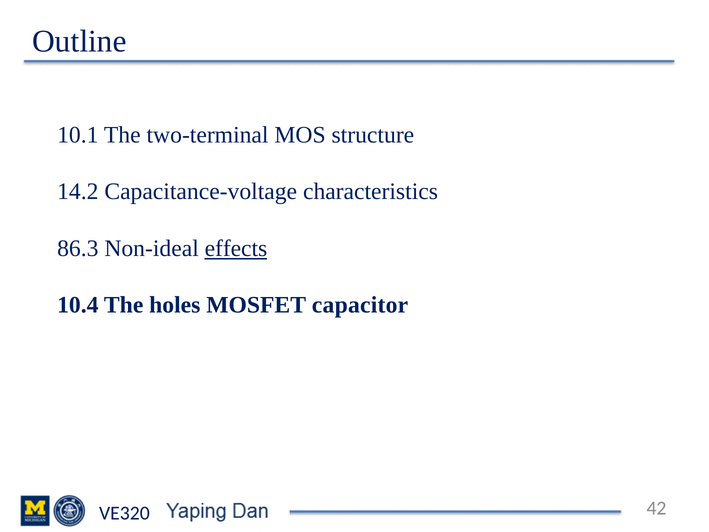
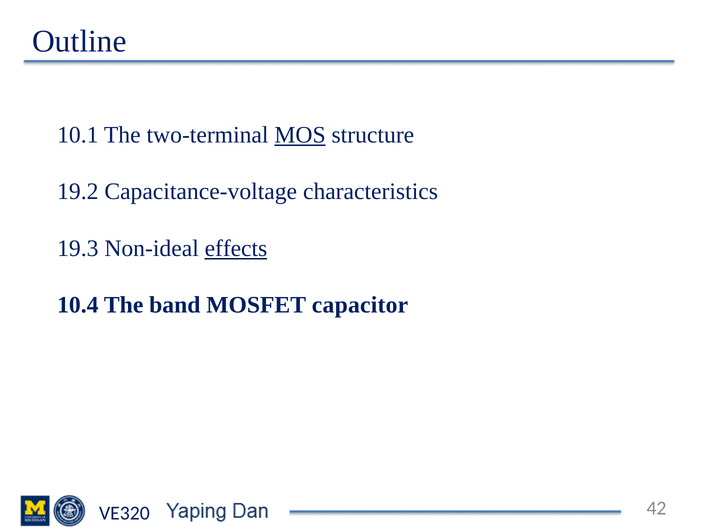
MOS underline: none -> present (300, 135)
14.2: 14.2 -> 19.2 (78, 192)
86.3: 86.3 -> 19.3 (78, 248)
holes: holes -> band (175, 305)
